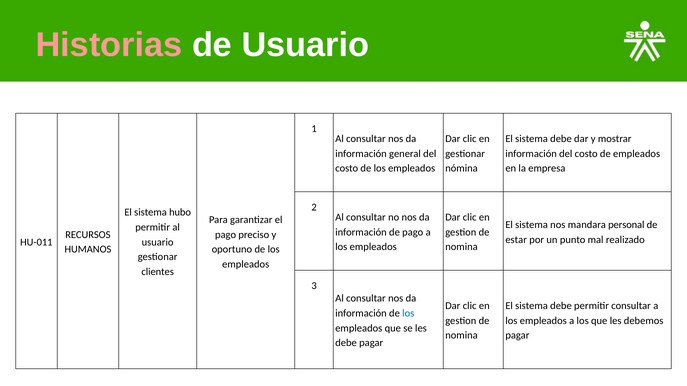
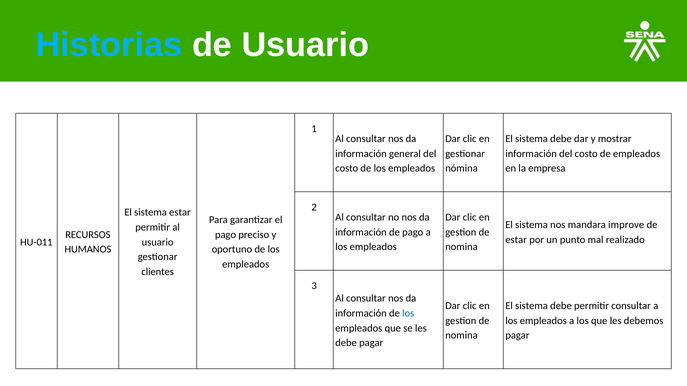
Historias colour: pink -> light blue (109, 45)
sistema hubo: hubo -> estar (180, 213)
personal: personal -> improve (626, 225)
